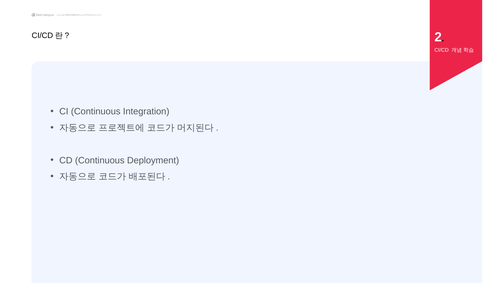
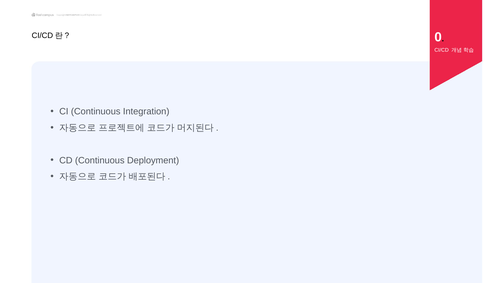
2: 2 -> 0 (438, 37)
